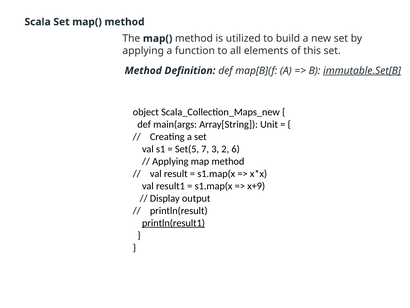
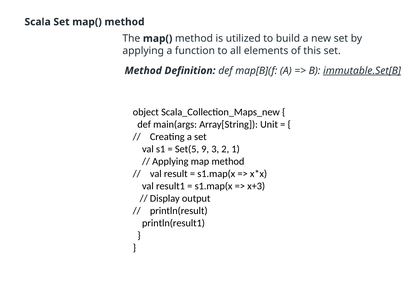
7: 7 -> 9 (205, 149)
6: 6 -> 1 (236, 149)
x+9: x+9 -> x+3 (256, 186)
println(result1 underline: present -> none (173, 223)
